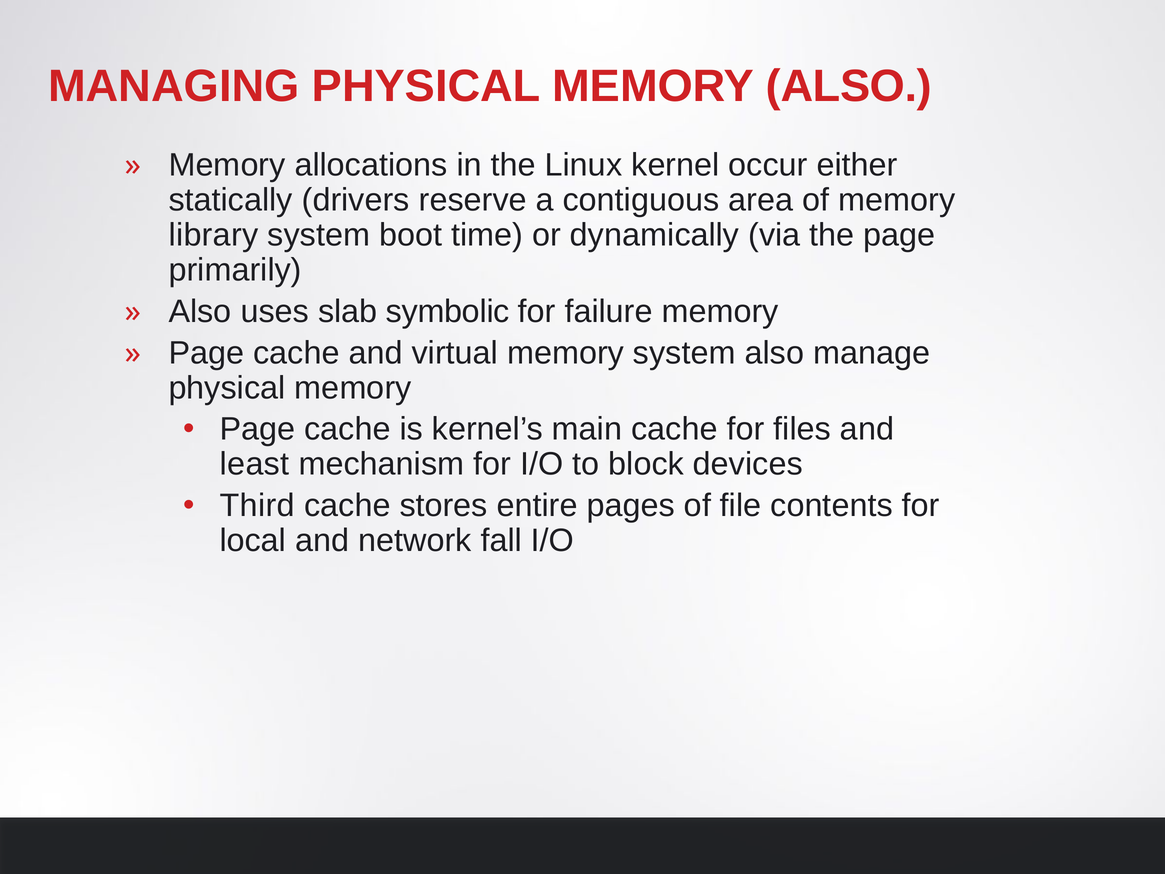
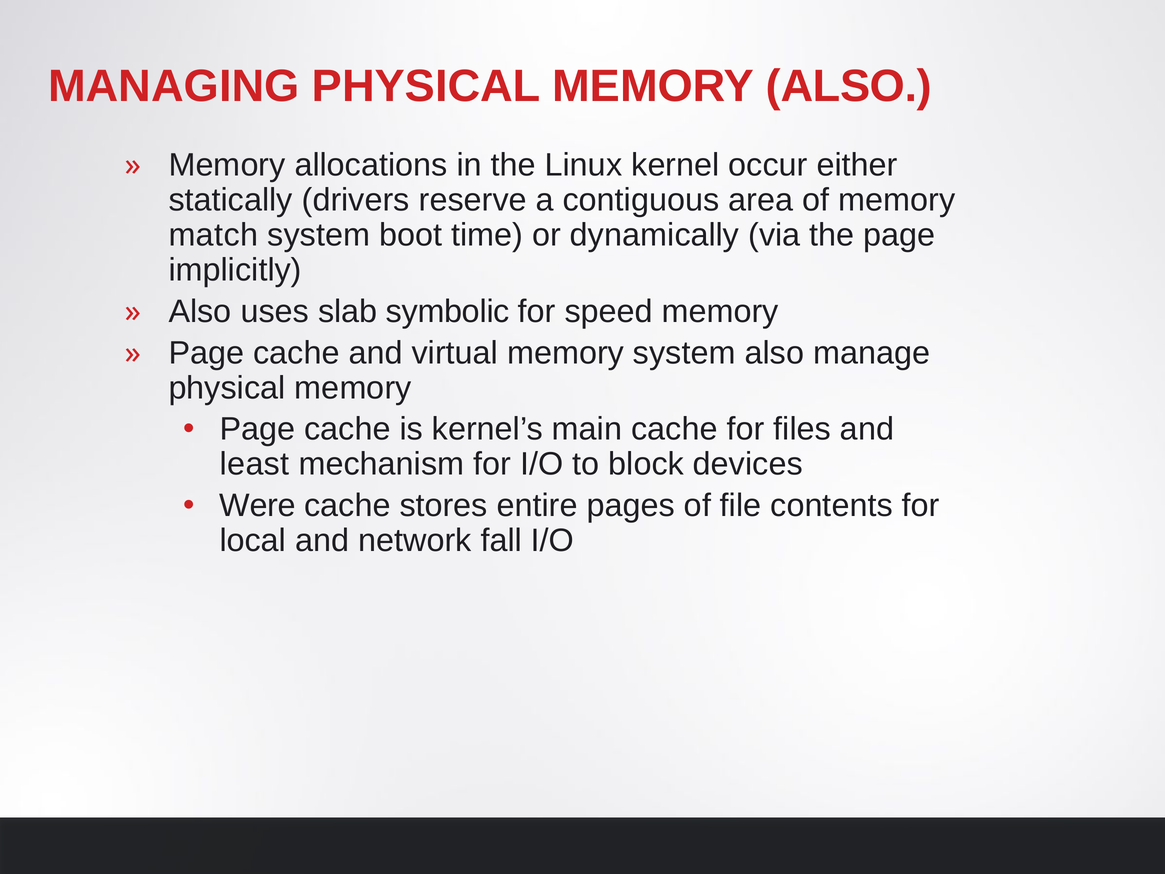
library: library -> match (213, 235)
primarily: primarily -> implicitly (235, 270)
failure: failure -> speed (609, 311)
Third: Third -> Were (258, 506)
